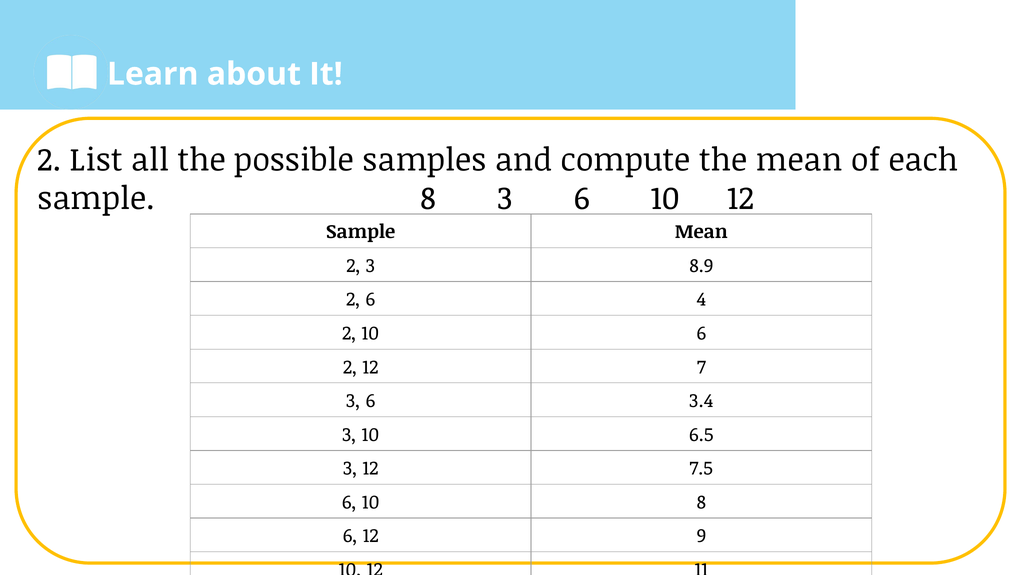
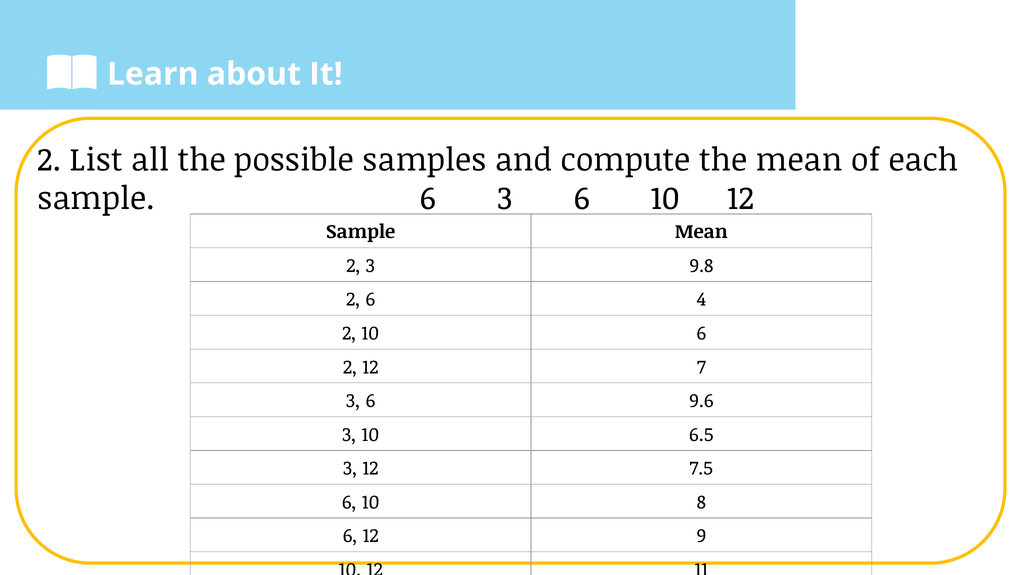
sample 8: 8 -> 6 (428, 199)
8.9: 8.9 -> 9.8 (701, 266)
3.4: 3.4 -> 9.6 (701, 401)
